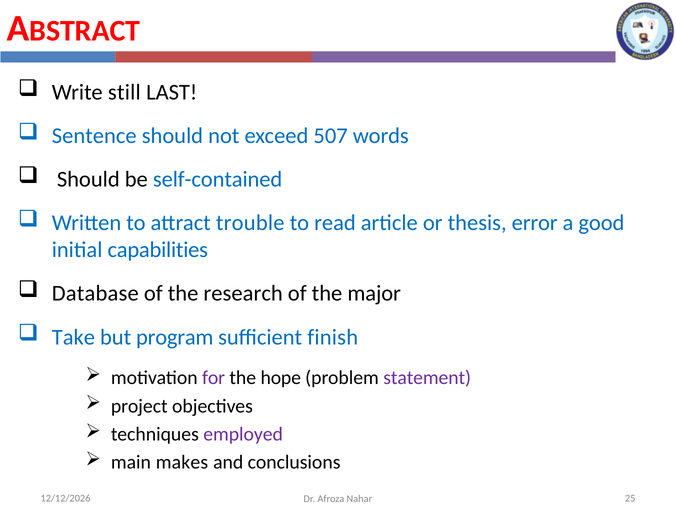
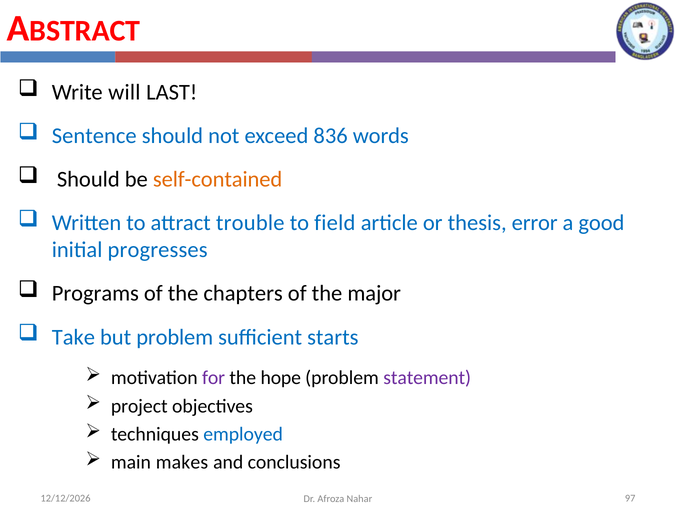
still: still -> will (124, 92)
507: 507 -> 836 (331, 136)
self-contained colour: blue -> orange (218, 179)
read: read -> field (335, 223)
capabilities: capabilities -> progresses (158, 250)
Database: Database -> Programs (95, 294)
research: research -> chapters (243, 294)
but program: program -> problem (175, 337)
finish: finish -> starts (333, 337)
employed colour: purple -> blue (243, 434)
25: 25 -> 97 (630, 498)
